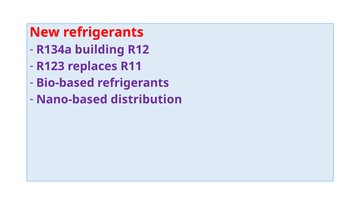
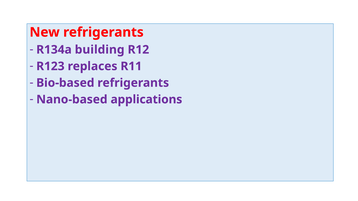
distribution: distribution -> applications (146, 100)
